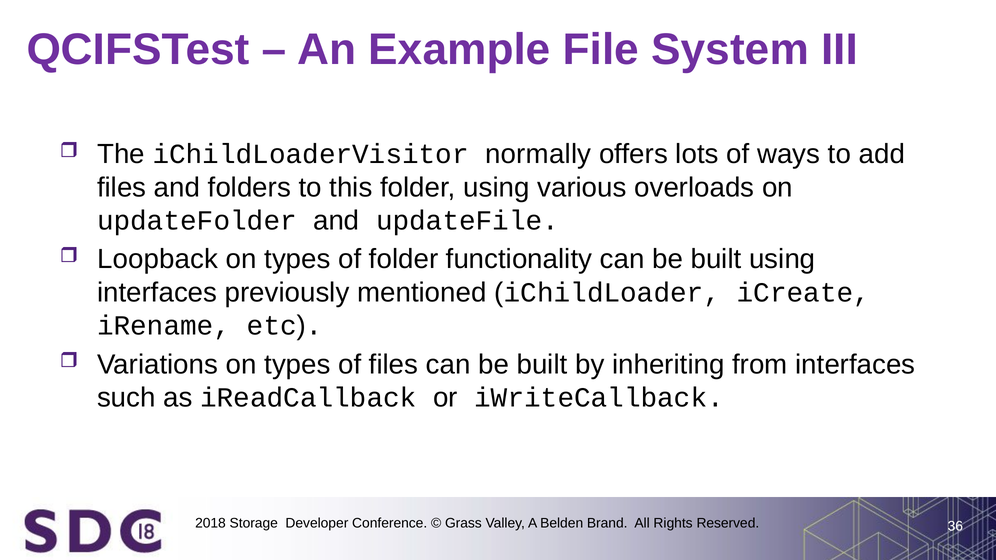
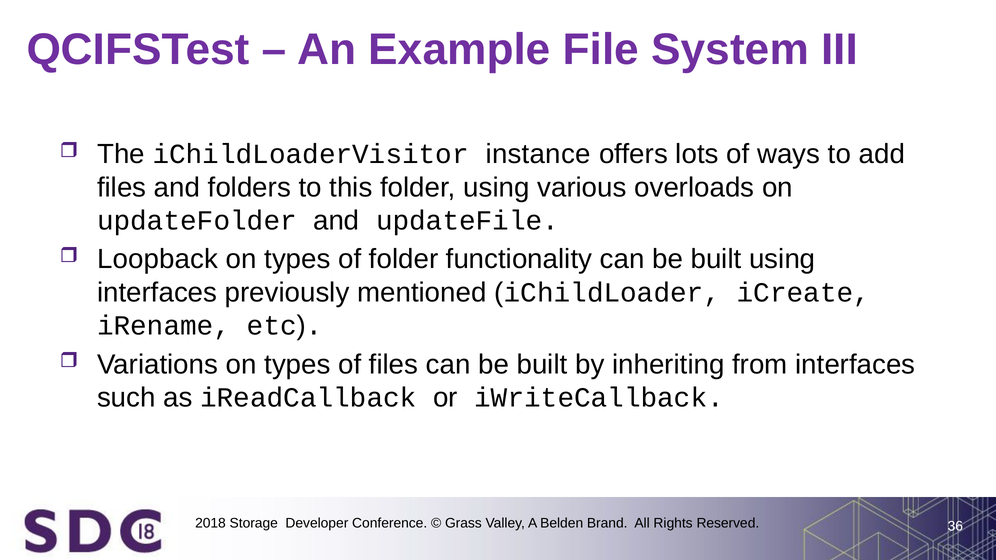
normally: normally -> instance (538, 154)
